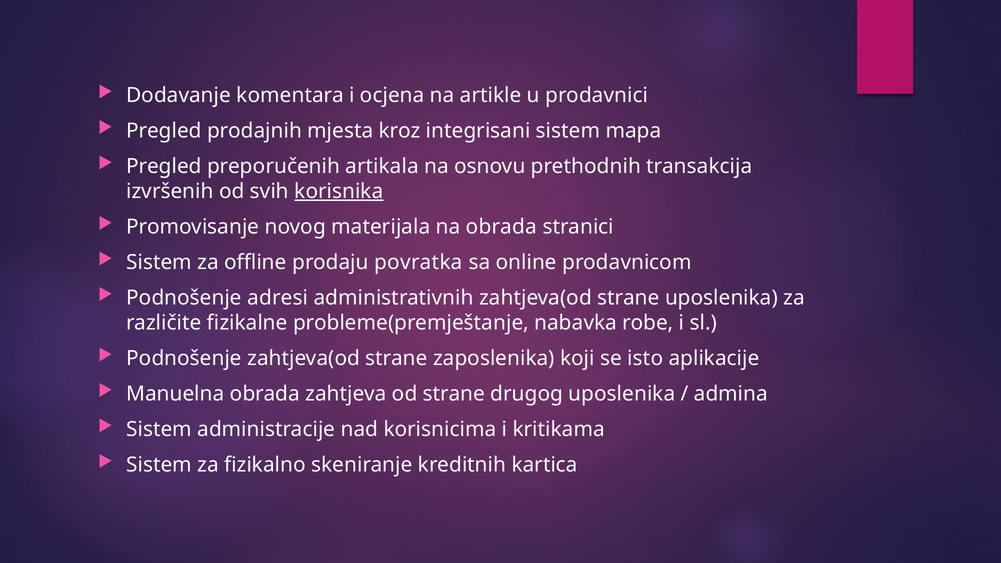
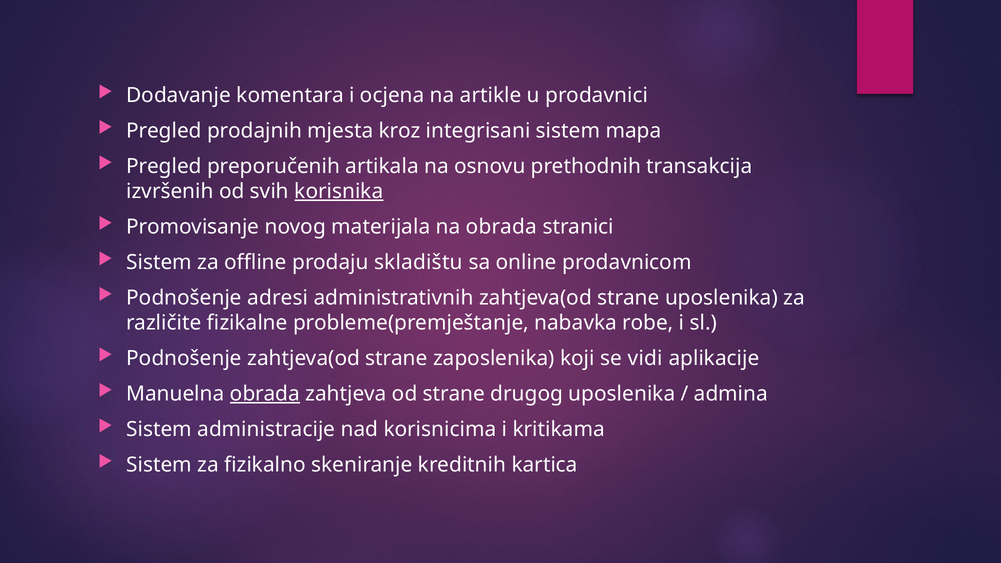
povratka: povratka -> skladištu (419, 262)
isto: isto -> vidi (645, 358)
obrada underline: none -> present (265, 394)
